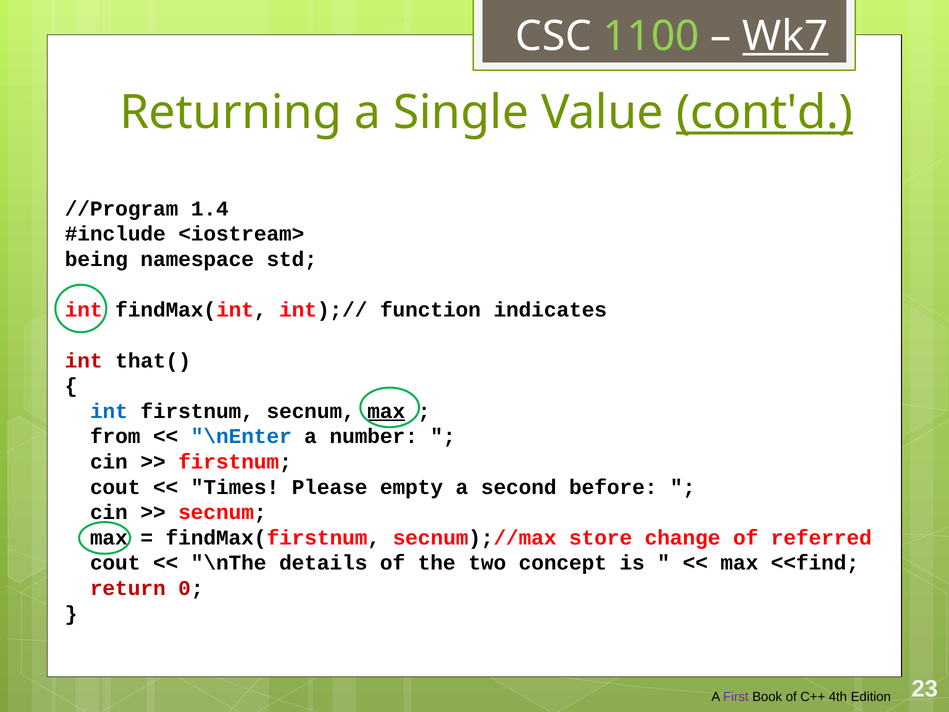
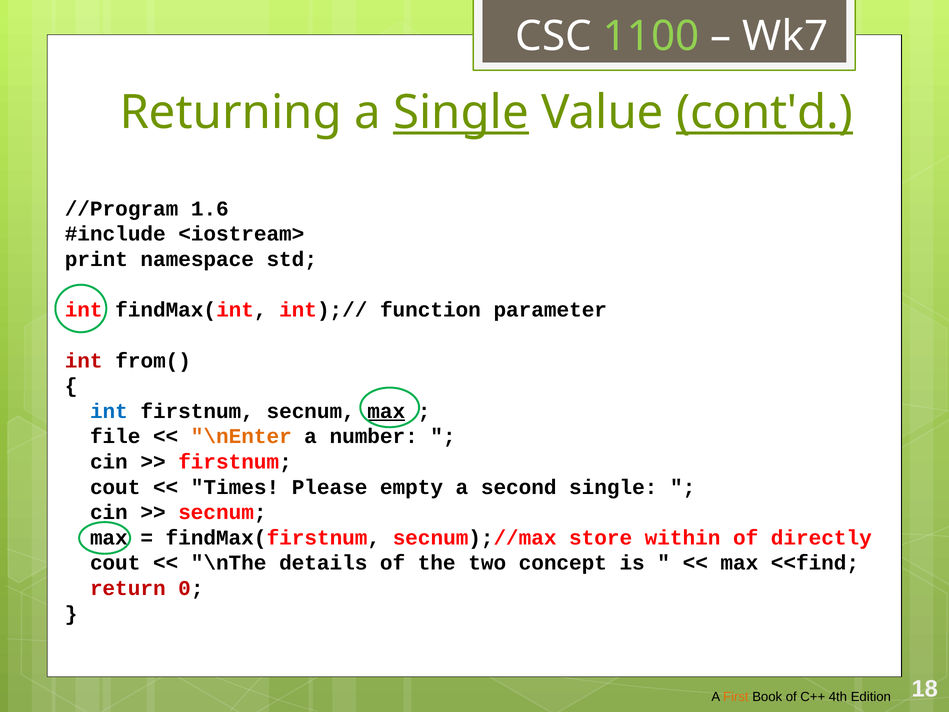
Wk7 underline: present -> none (785, 36)
Single underline: none -> present (461, 112)
1.4: 1.4 -> 1.6 (210, 209)
being: being -> print (96, 259)
indicates: indicates -> parameter (550, 310)
that(: that( -> from( (153, 360)
from: from -> file (115, 436)
\nEnter colour: blue -> orange (241, 436)
second before: before -> single (613, 487)
change: change -> within (683, 537)
referred: referred -> directly (821, 537)
First colour: purple -> orange (736, 696)
23: 23 -> 18 (925, 689)
